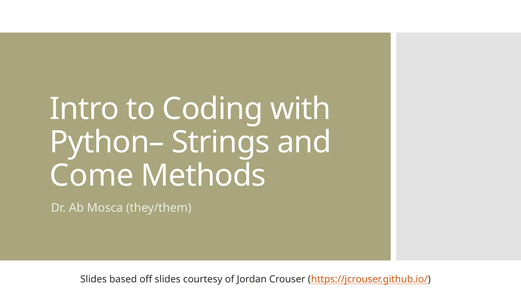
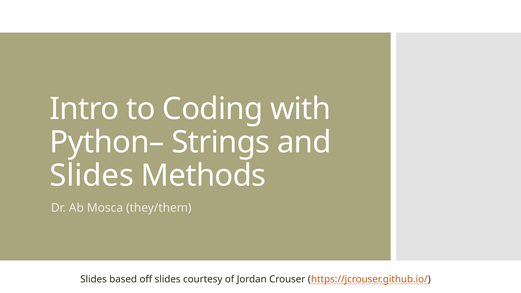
Come: Come -> Slides (92, 176)
